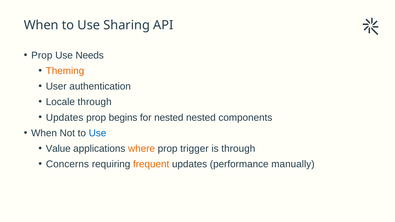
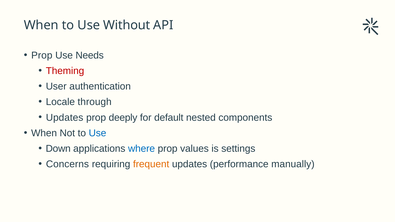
Sharing: Sharing -> Without (127, 25)
Theming colour: orange -> red (65, 71)
begins: begins -> deeply (123, 118)
for nested: nested -> default (169, 118)
Value: Value -> Down (58, 149)
where colour: orange -> blue (142, 149)
trigger: trigger -> values (194, 149)
is through: through -> settings (238, 149)
